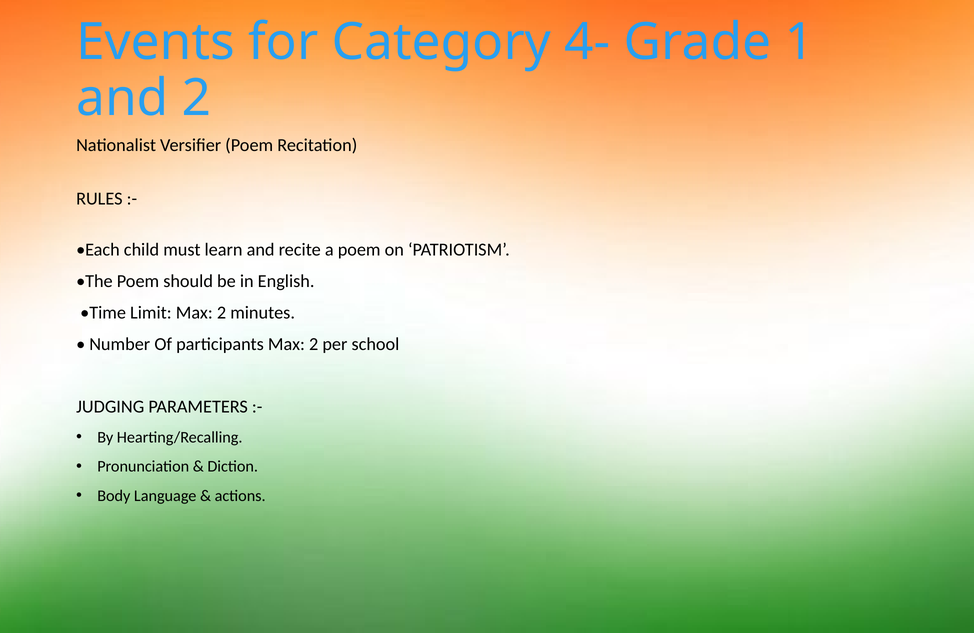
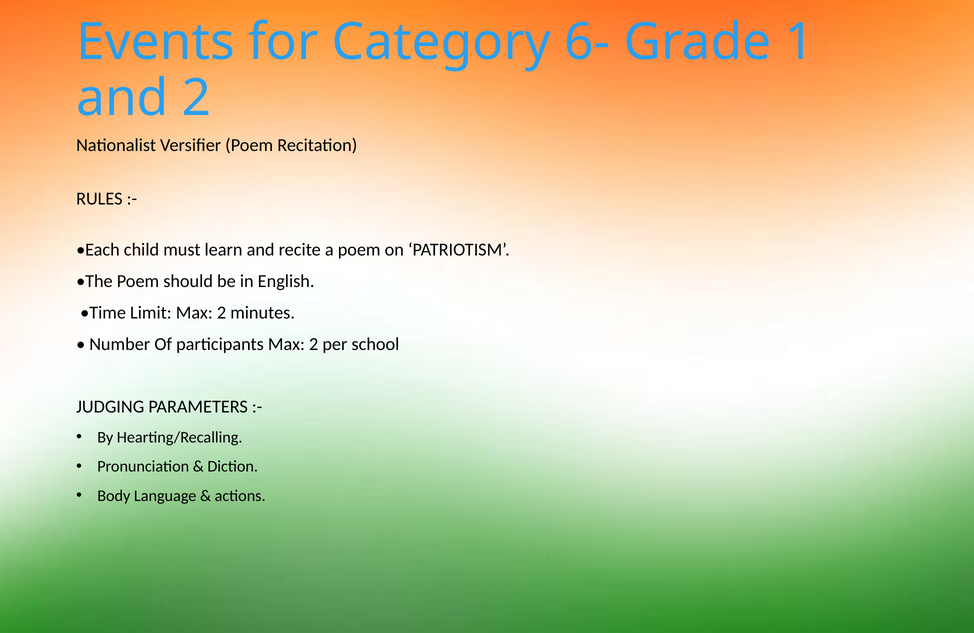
4-: 4- -> 6- (587, 42)
